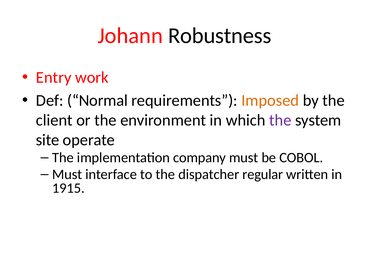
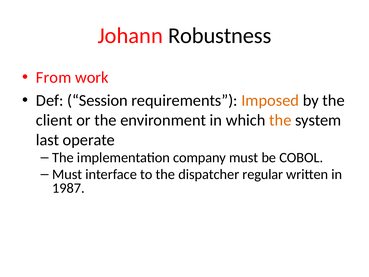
Entry: Entry -> From (54, 77)
Normal: Normal -> Session (97, 100)
the colour: purple -> orange (280, 120)
site: site -> last (48, 140)
1915: 1915 -> 1987 (68, 188)
